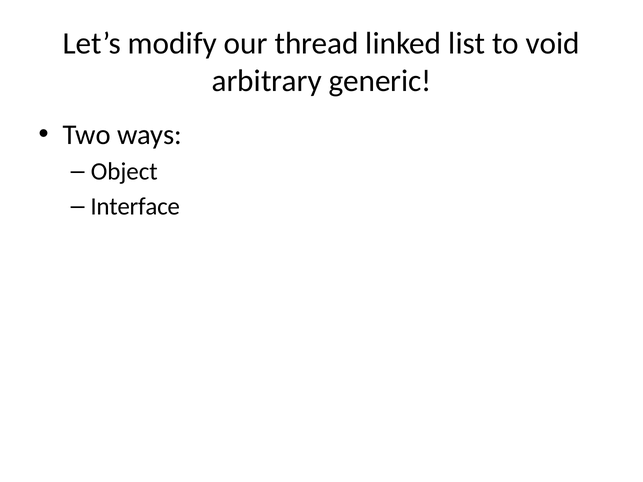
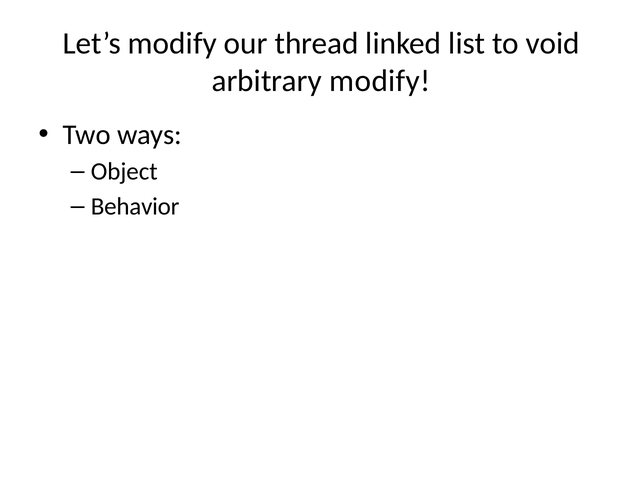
arbitrary generic: generic -> modify (380, 81)
Interface: Interface -> Behavior (135, 207)
